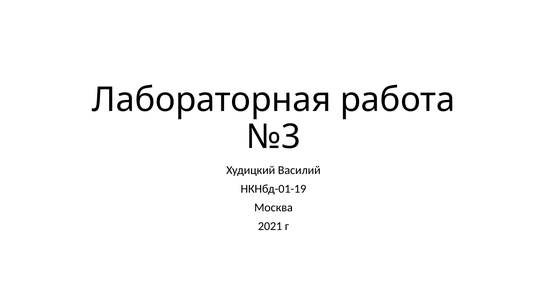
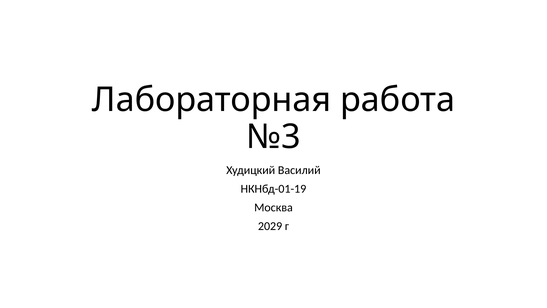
2021: 2021 -> 2029 (270, 226)
